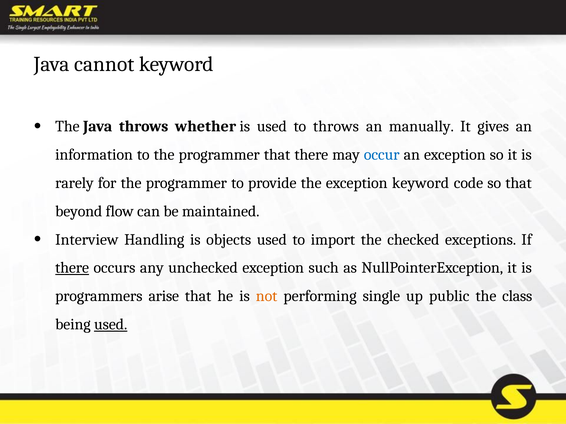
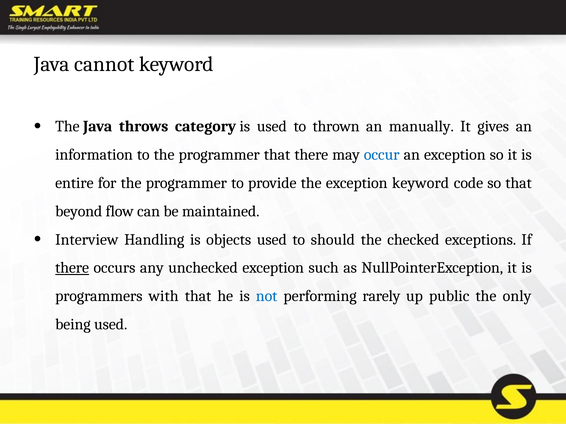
whether: whether -> category (206, 127)
to throws: throws -> thrown (336, 127)
rarely: rarely -> entire (74, 183)
import: import -> should (333, 240)
arise: arise -> with (164, 296)
not colour: orange -> blue (267, 296)
single: single -> rarely (381, 296)
class: class -> only (517, 296)
used underline: present -> none (111, 325)
